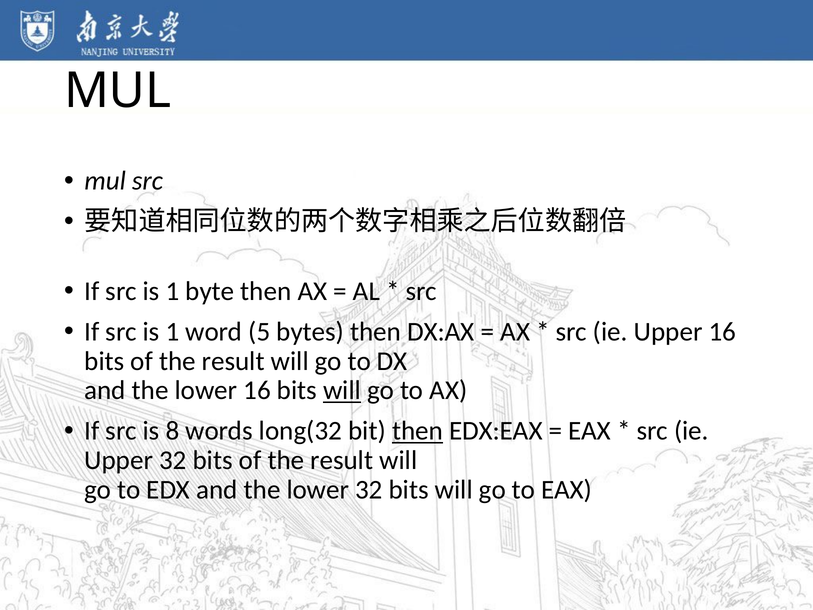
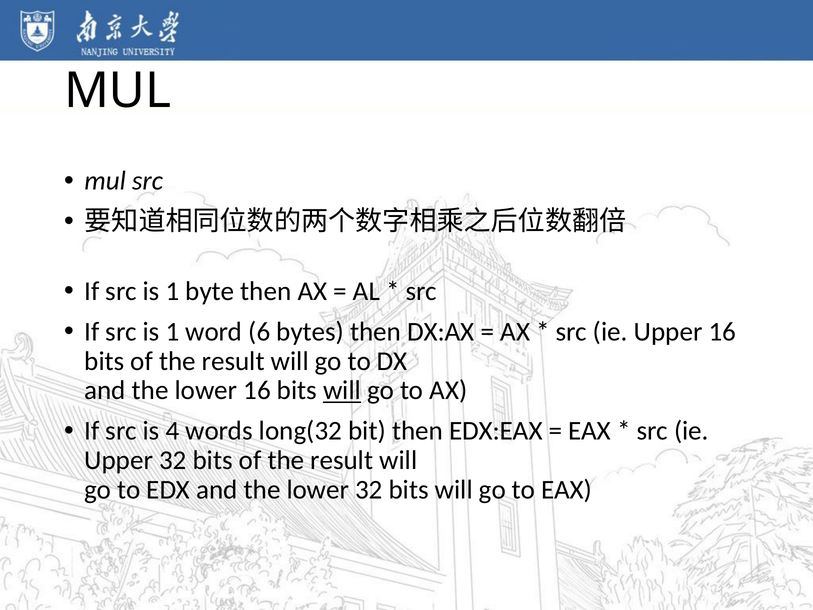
5: 5 -> 6 (259, 332)
8: 8 -> 4 (172, 431)
then underline: present -> none (418, 431)
